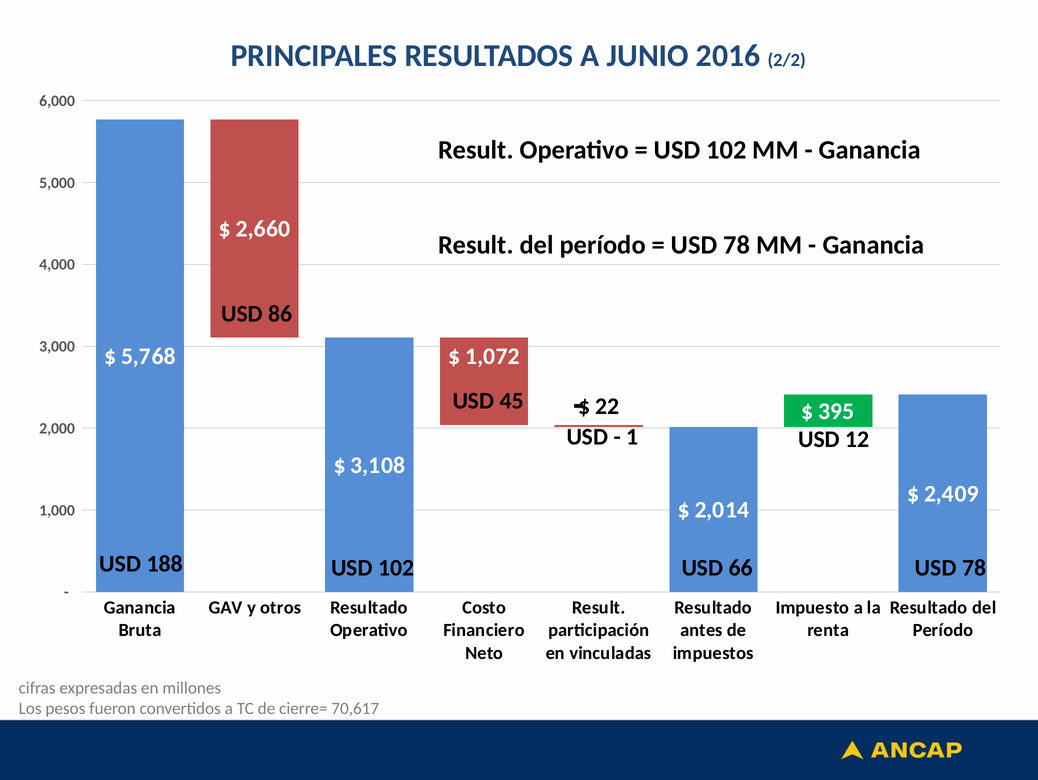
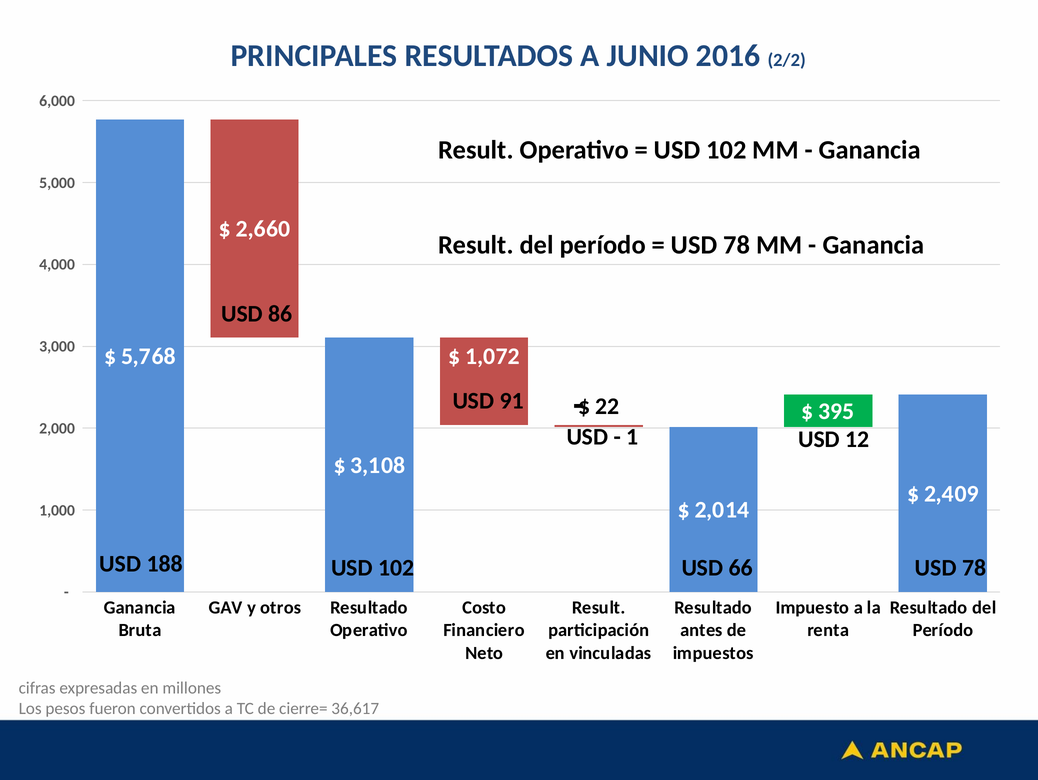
45: 45 -> 91 (512, 401)
70,617: 70,617 -> 36,617 (355, 708)
